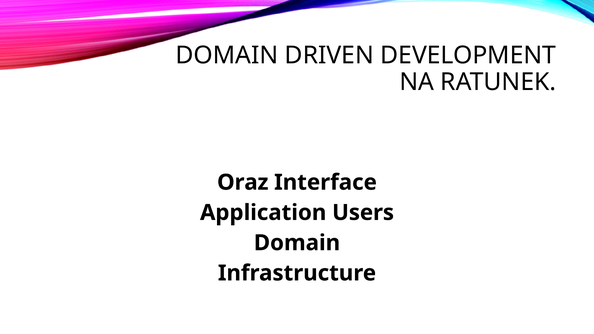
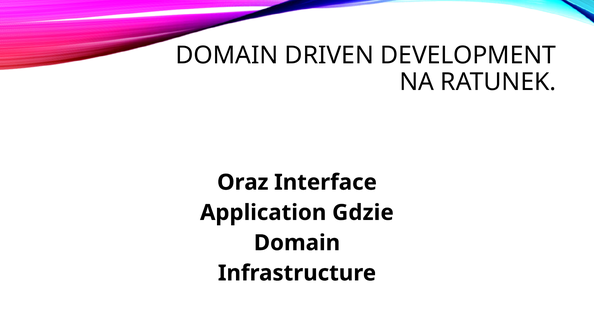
Users: Users -> Gdzie (363, 213)
